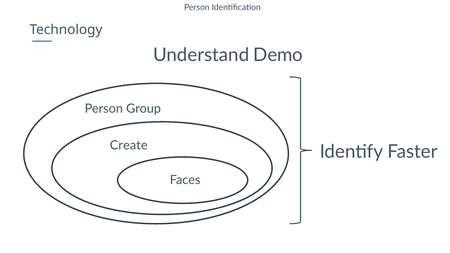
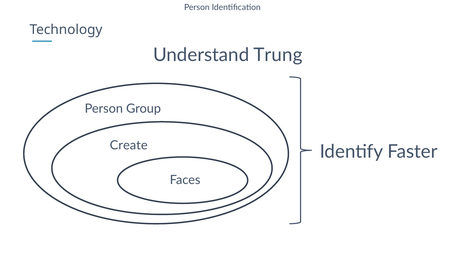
Demo: Demo -> Trung (278, 55)
